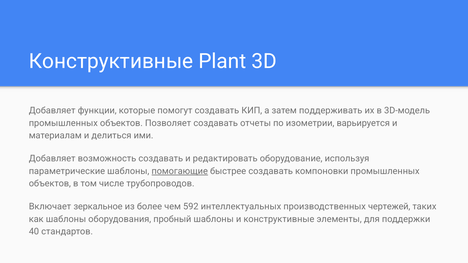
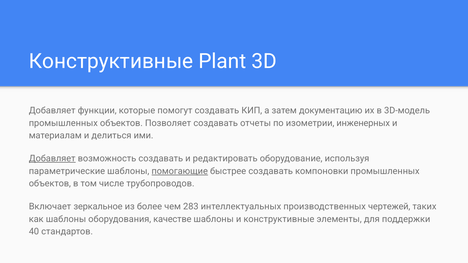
поддерживать: поддерживать -> документацию (331, 111)
варьируется: варьируется -> инженерных (363, 123)
Добавляет underline: none -> present (52, 159)
592: 592 -> 283 (191, 207)
пробный: пробный -> качестве (172, 219)
